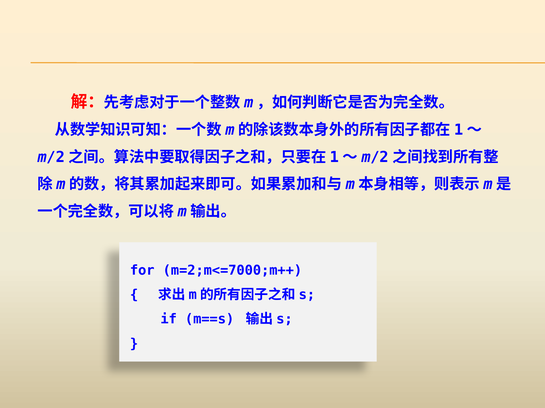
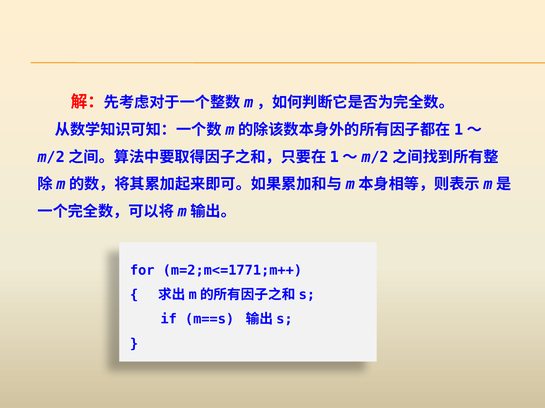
m=2;m<=7000;m++: m=2;m<=7000;m++ -> m=2;m<=1771;m++ (232, 271)
